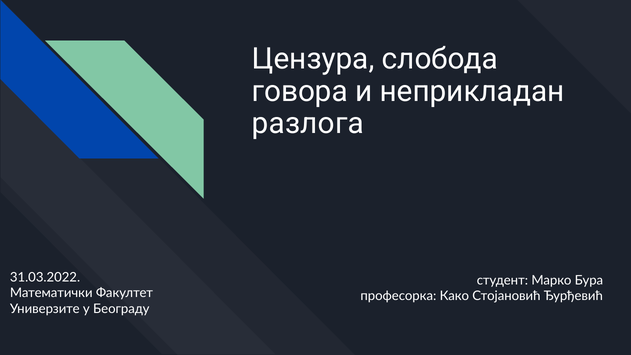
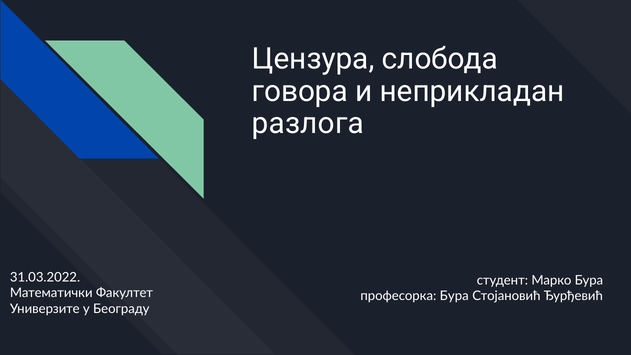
професорка Како: Како -> Бура (454, 296)
